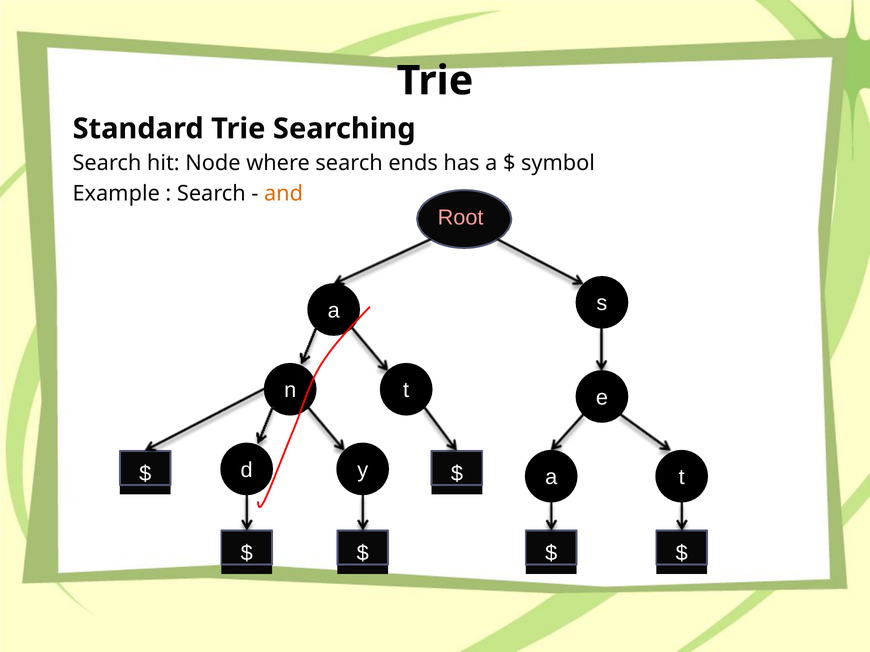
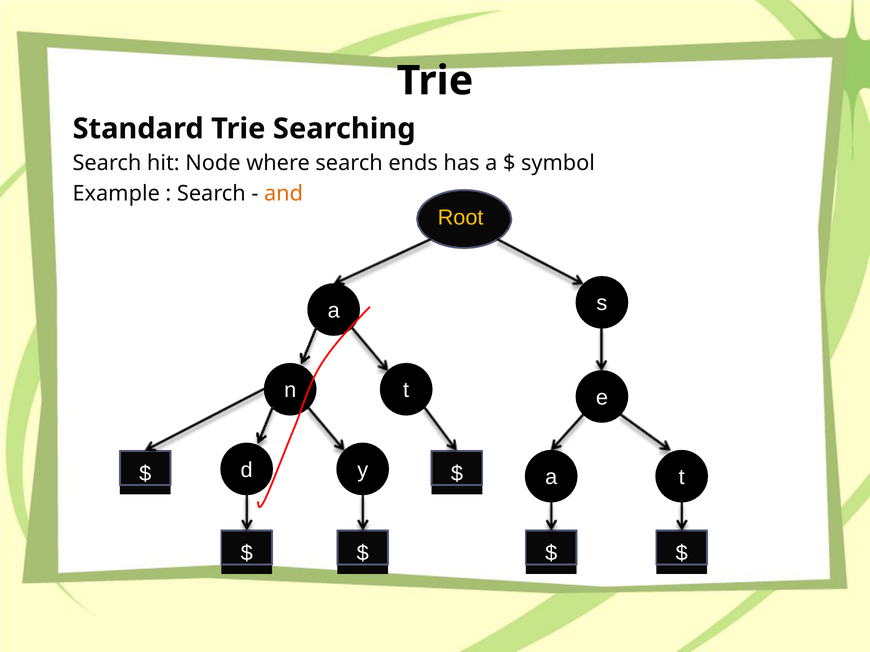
Root colour: pink -> yellow (461, 218)
